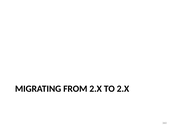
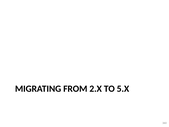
TO 2.X: 2.X -> 5.X (123, 89)
